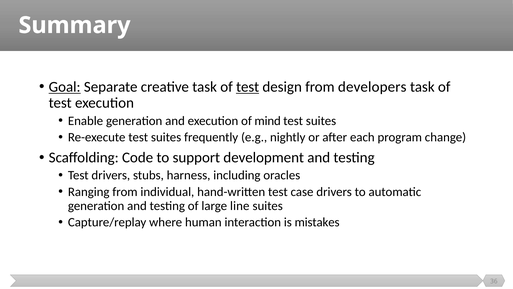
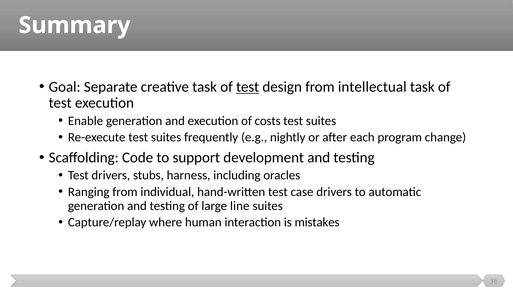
Goal underline: present -> none (65, 87)
developers: developers -> intellectual (372, 87)
mind: mind -> costs (268, 121)
